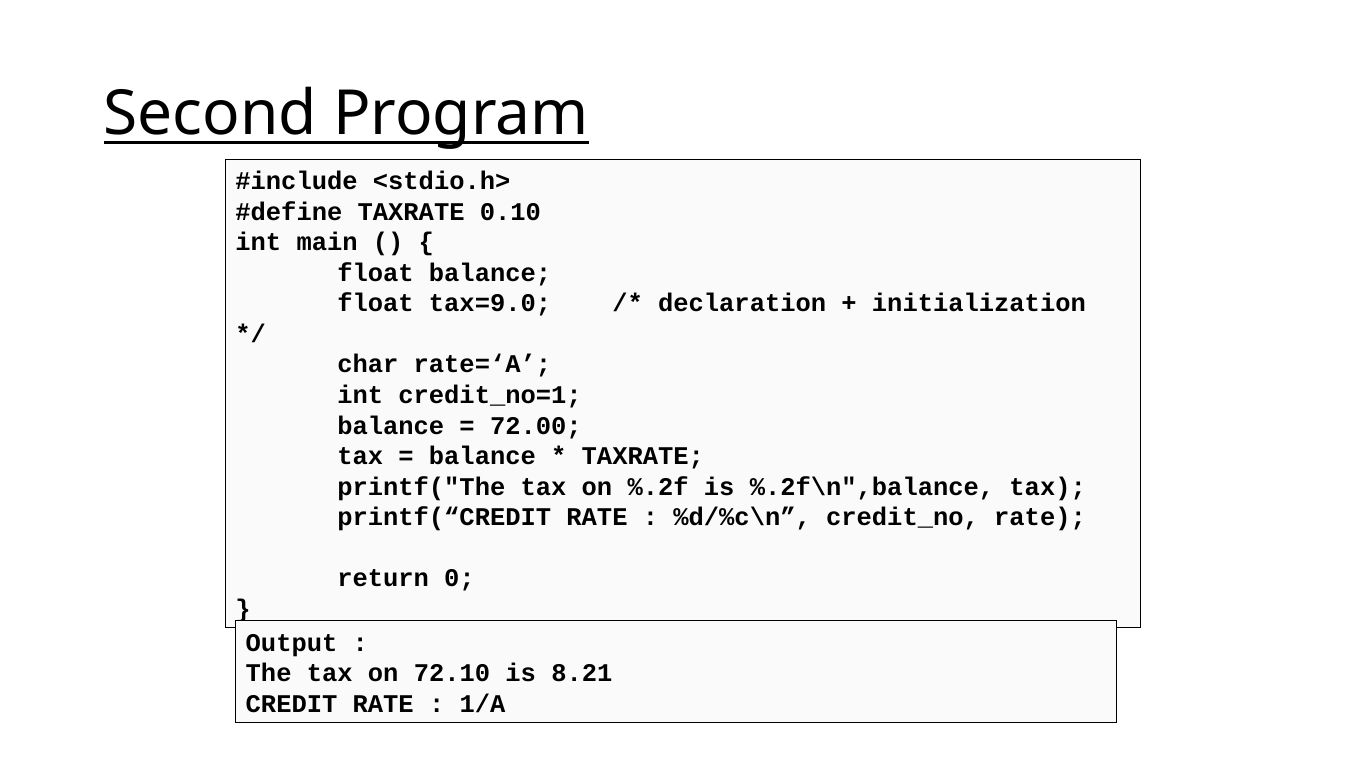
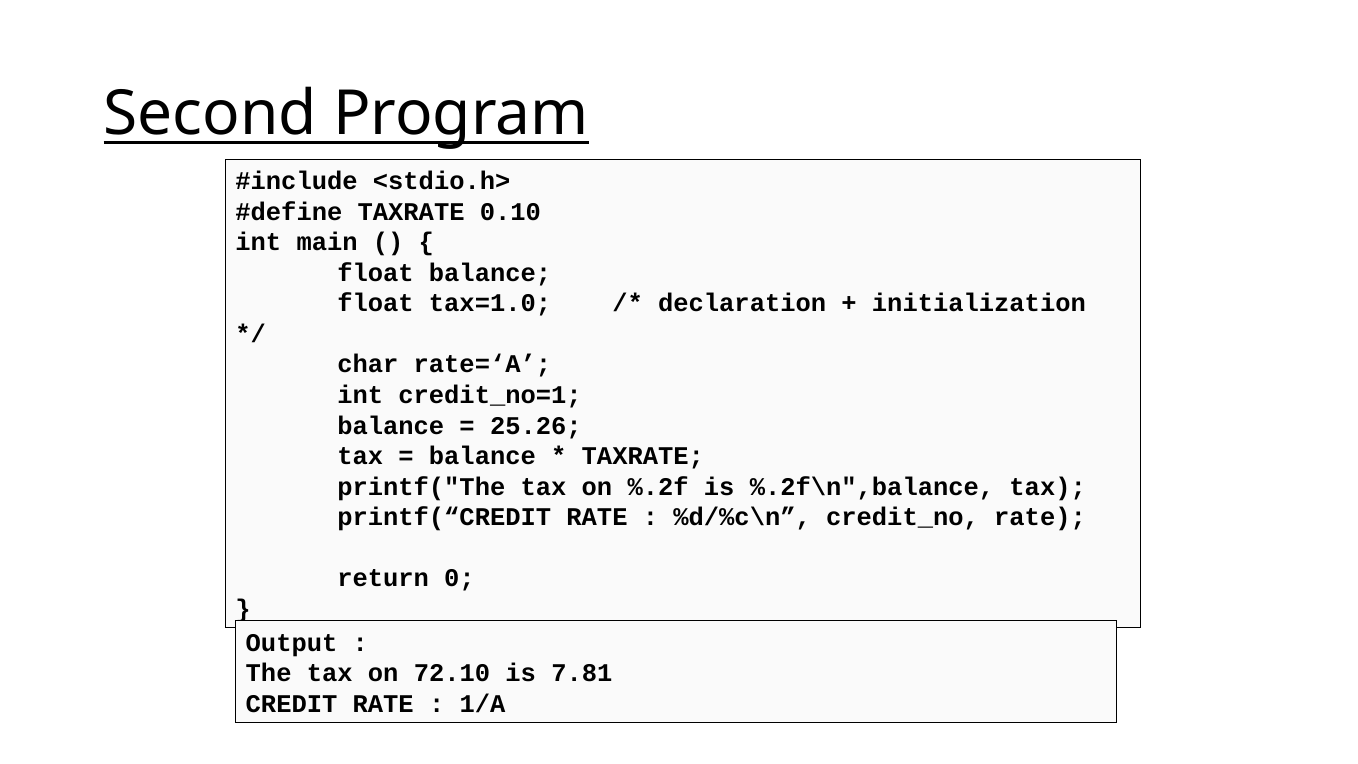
tax=9.0: tax=9.0 -> tax=1.0 (490, 303)
72.00: 72.00 -> 25.26 (536, 426)
8.21: 8.21 -> 7.81 (582, 673)
